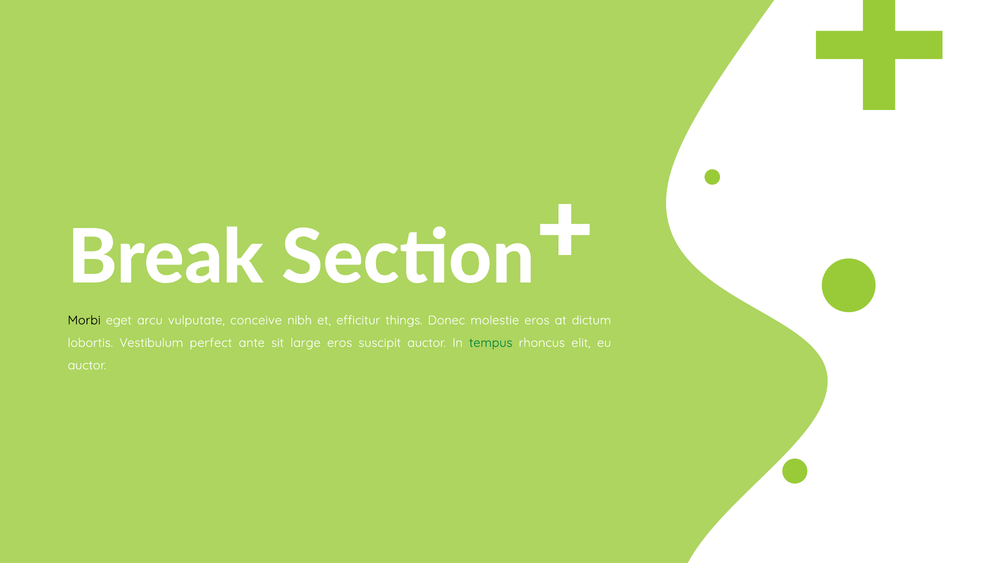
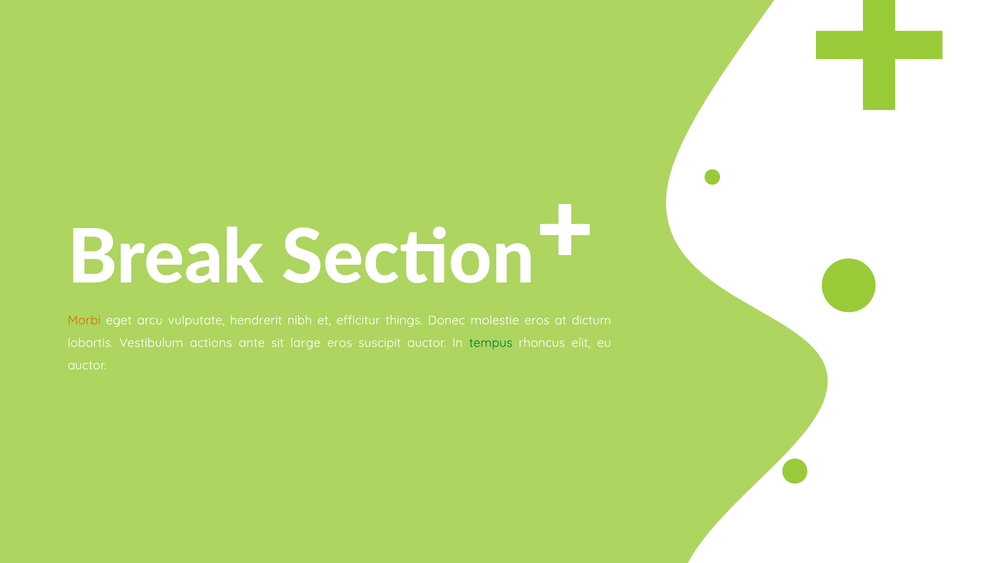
Morbi colour: black -> orange (84, 321)
conceive: conceive -> hendrerit (256, 321)
perfect: perfect -> actions (211, 343)
